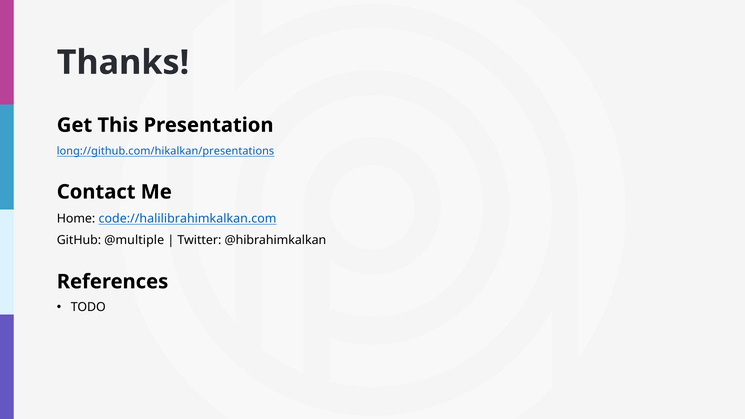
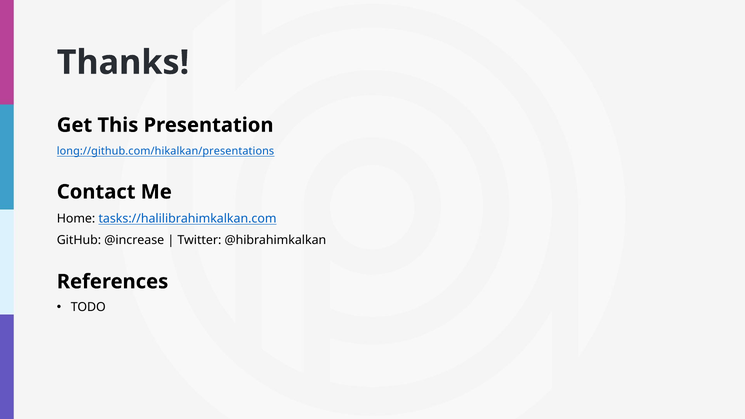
code://halilibrahimkalkan.com: code://halilibrahimkalkan.com -> tasks://halilibrahimkalkan.com (188, 219)
@multiple: @multiple -> @increase (134, 240)
